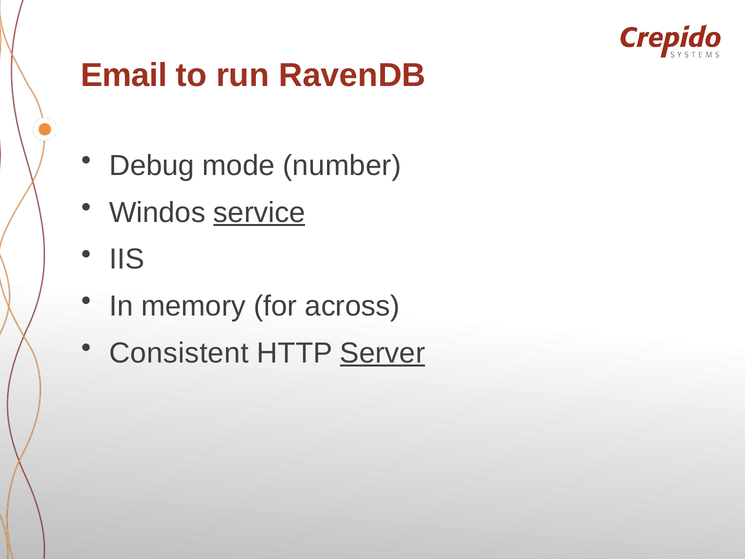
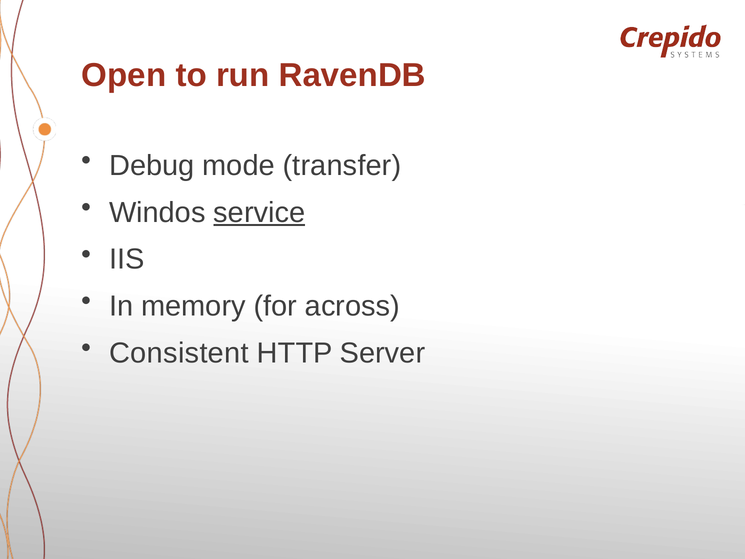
Email: Email -> Open (124, 75)
number: number -> transfer (342, 166)
Server underline: present -> none (383, 353)
